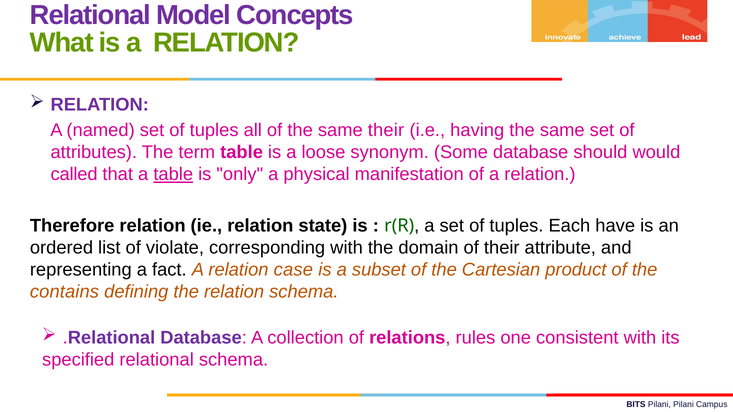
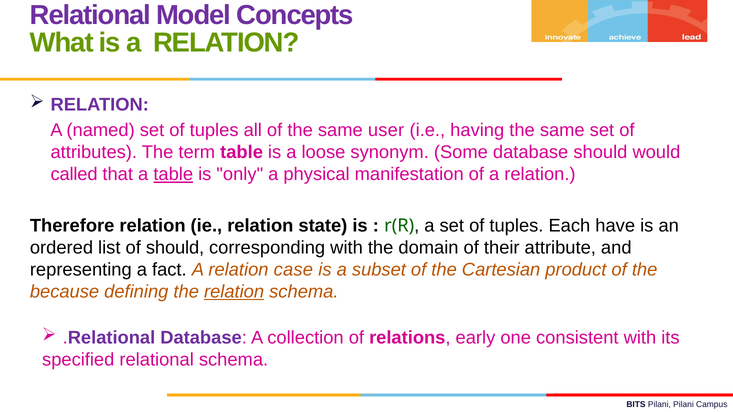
same their: their -> user (386, 130)
of violate: violate -> should (175, 248)
contains: contains -> because (65, 292)
relation underline: none -> present (234, 292)
rules: rules -> early (475, 338)
